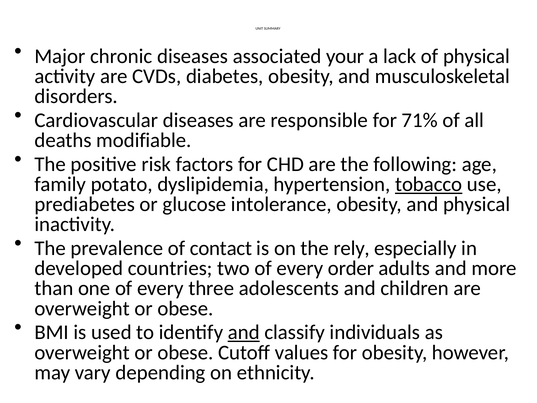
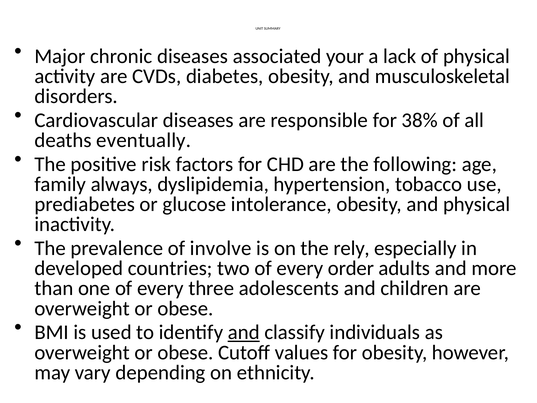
71%: 71% -> 38% (420, 120)
modifiable: modifiable -> eventually (144, 140)
potato: potato -> always (122, 184)
tobacco underline: present -> none (429, 184)
contact: contact -> involve (221, 248)
